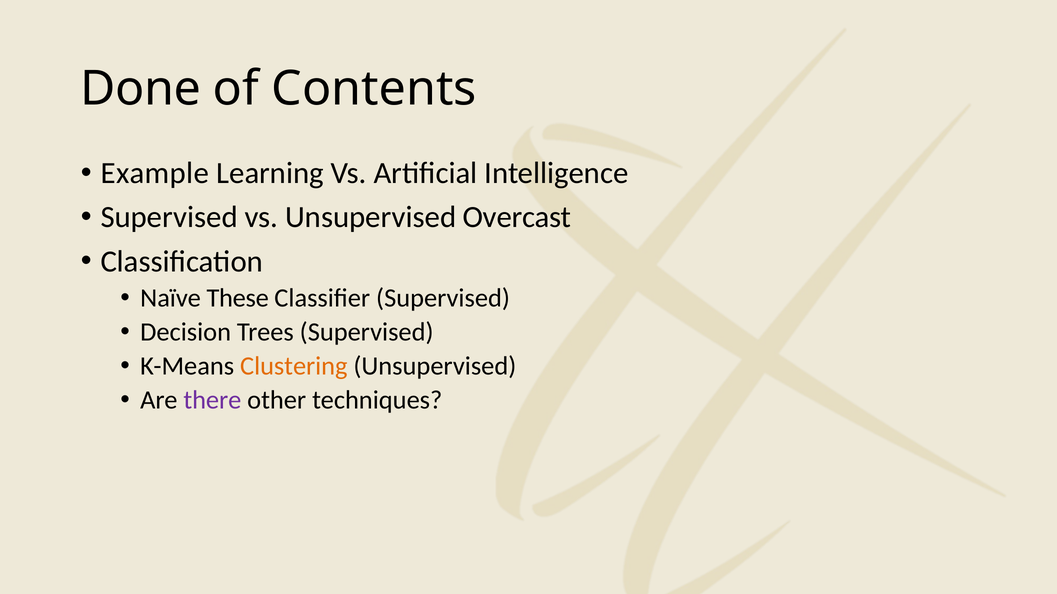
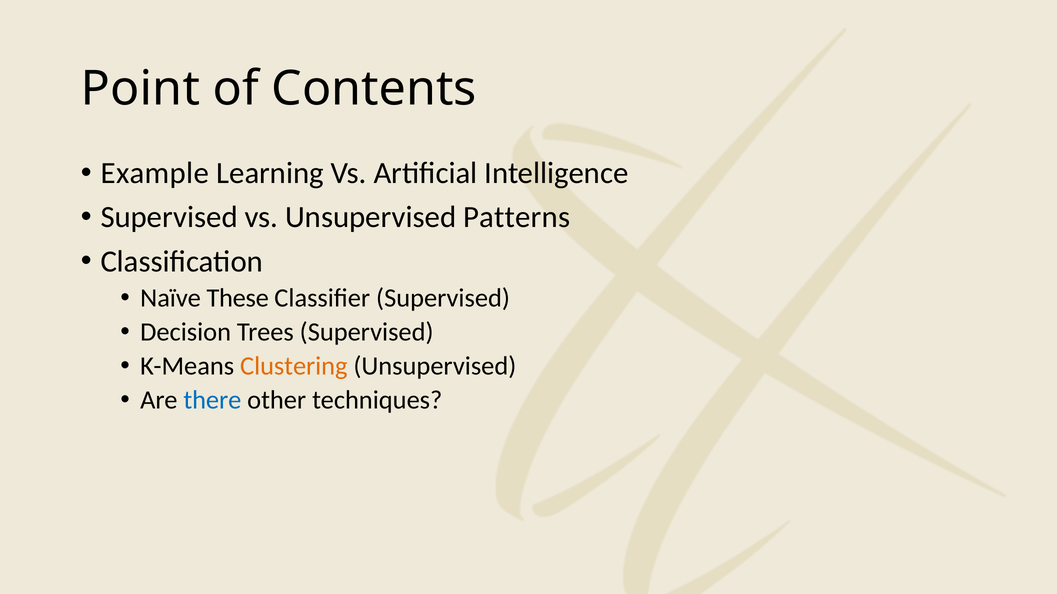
Done: Done -> Point (140, 89)
Overcast: Overcast -> Patterns (517, 217)
there colour: purple -> blue (212, 400)
